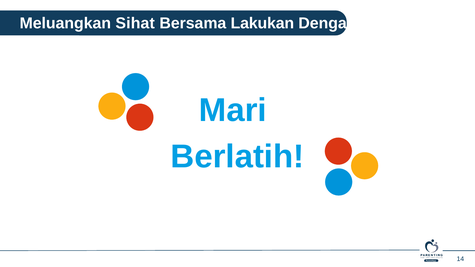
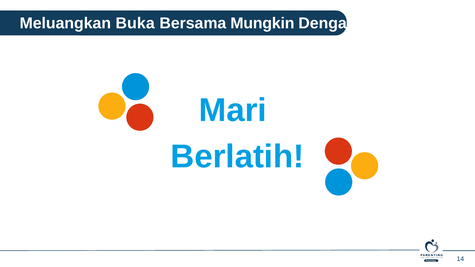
Sihat: Sihat -> Buka (135, 23)
Lakukan: Lakukan -> Mungkin (262, 23)
